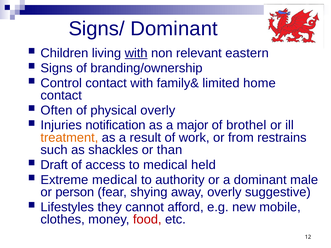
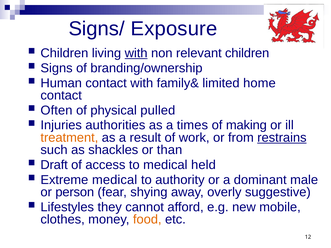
Signs/ Dominant: Dominant -> Exposure (174, 29)
relevant eastern: eastern -> children (247, 53)
Control: Control -> Human (61, 83)
physical overly: overly -> pulled (158, 110)
notification: notification -> authorities (115, 125)
major: major -> times (192, 125)
brothel: brothel -> making (246, 125)
restrains underline: none -> present (282, 138)
food colour: red -> orange (147, 220)
